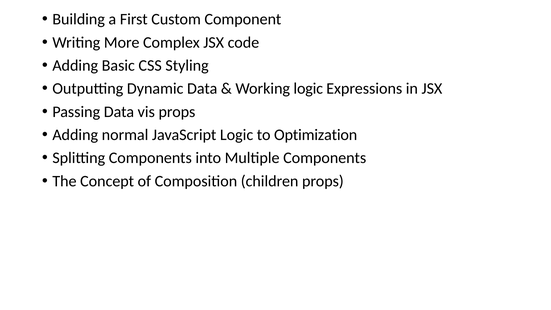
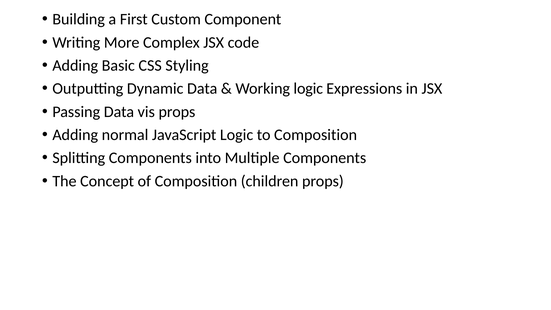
to Optimization: Optimization -> Composition (316, 135)
